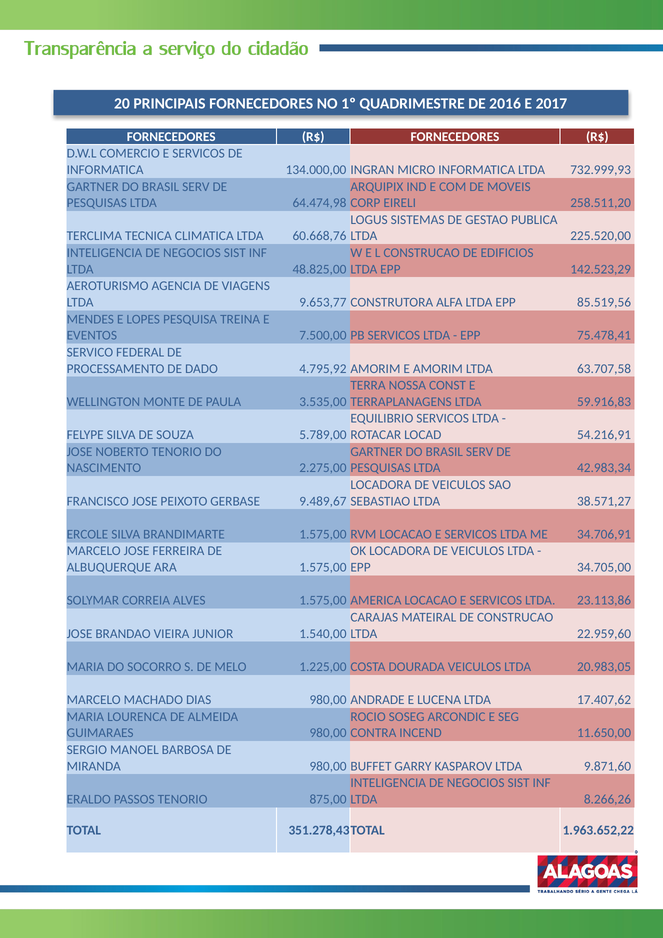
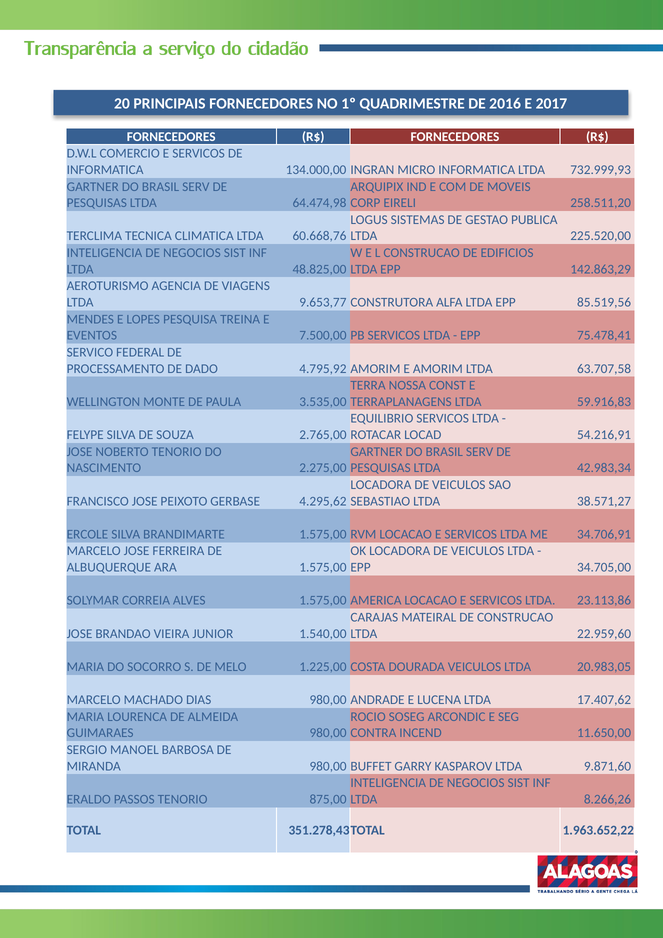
142.523,29: 142.523,29 -> 142.863,29 (601, 269)
5.789,00: 5.789,00 -> 2.765,00 (323, 435)
9.489,67: 9.489,67 -> 4.295,62 (323, 501)
